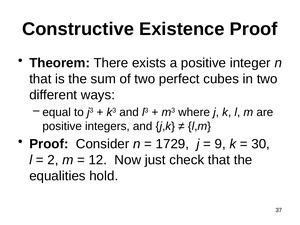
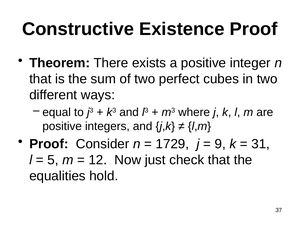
30: 30 -> 31 (261, 144)
2: 2 -> 5 (53, 160)
